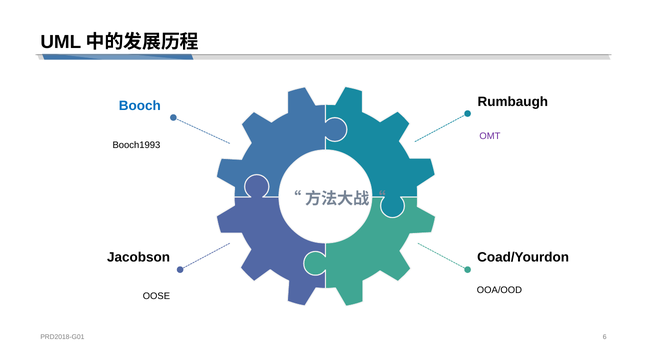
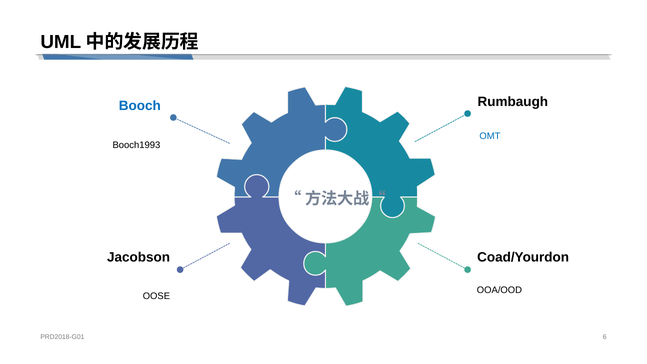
OMT colour: purple -> blue (490, 136)
